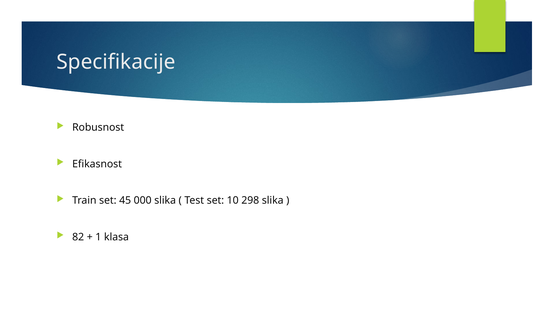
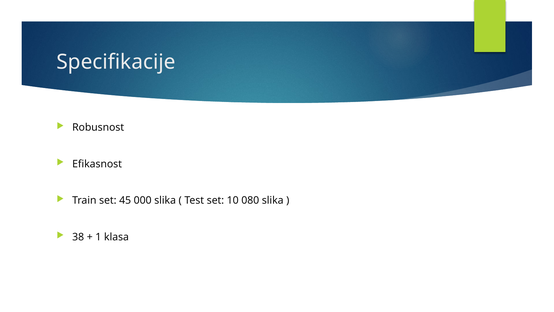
298: 298 -> 080 (250, 200)
82: 82 -> 38 (78, 237)
